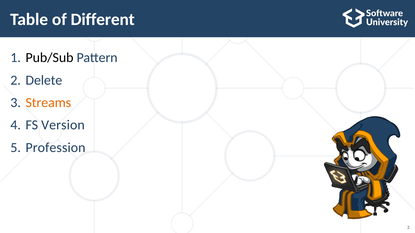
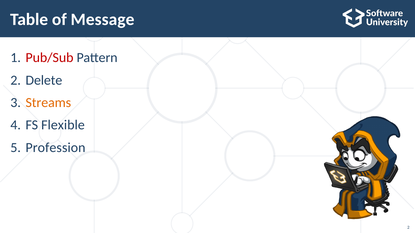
Different: Different -> Message (103, 20)
Pub/Sub colour: black -> red (50, 58)
Version: Version -> Flexible (63, 125)
